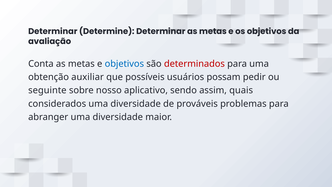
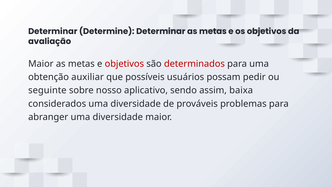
Conta: Conta -> Maior (41, 64)
objetivos colour: blue -> red (124, 64)
quais: quais -> baixa (241, 90)
